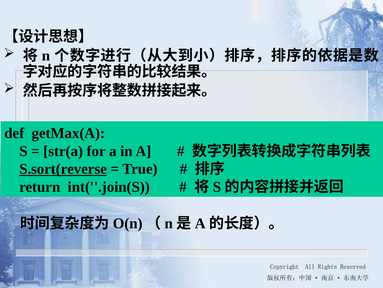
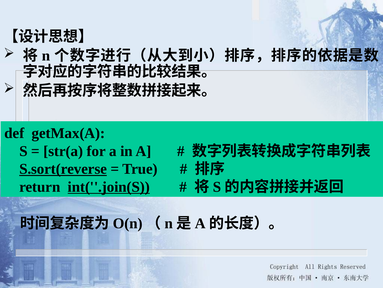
int(''.join(S underline: none -> present (109, 187)
